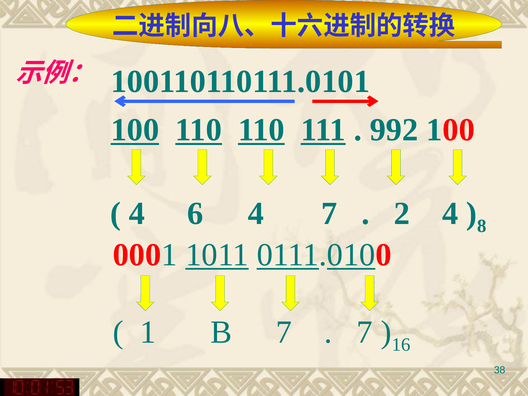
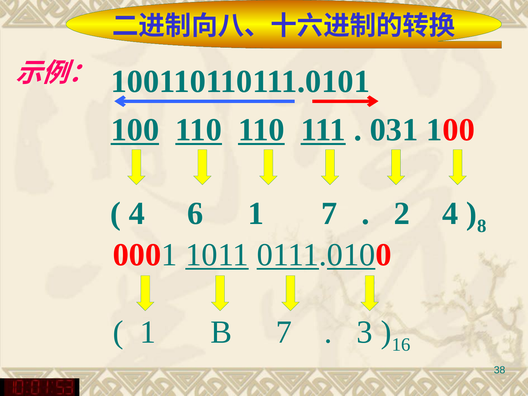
992: 992 -> 031 (394, 130)
6 4: 4 -> 1 (256, 213)
7: 7 -> 3 (365, 332)
